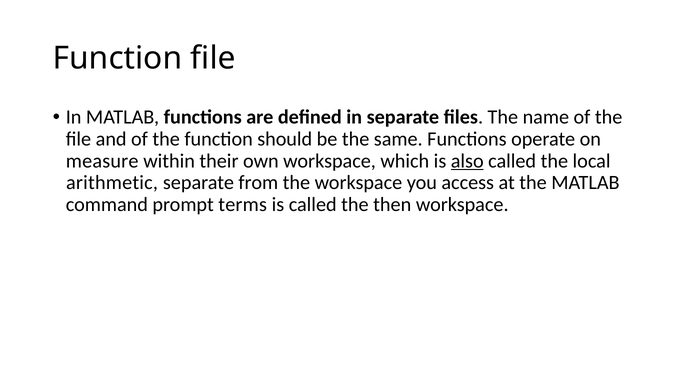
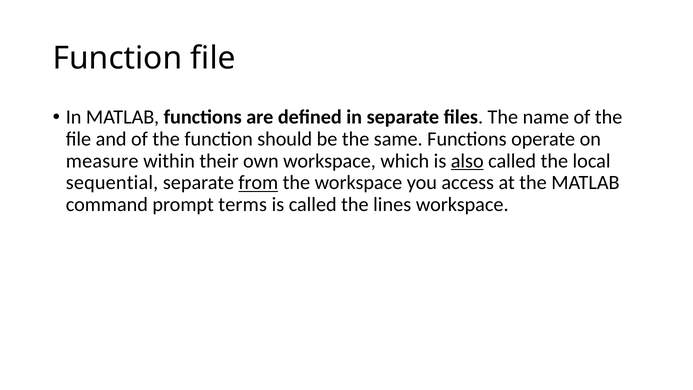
arithmetic: arithmetic -> sequential (112, 183)
from underline: none -> present (258, 183)
then: then -> lines (392, 205)
